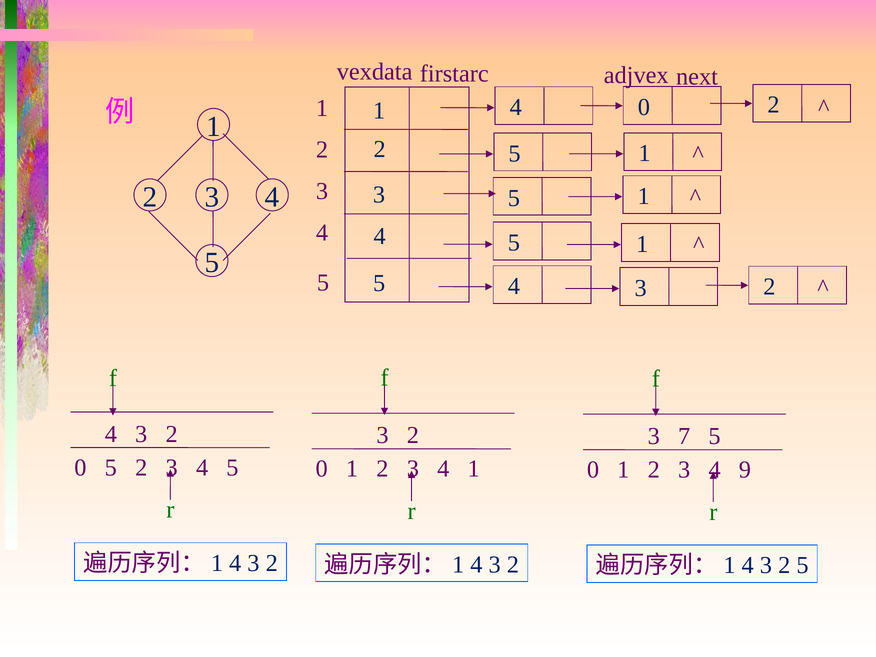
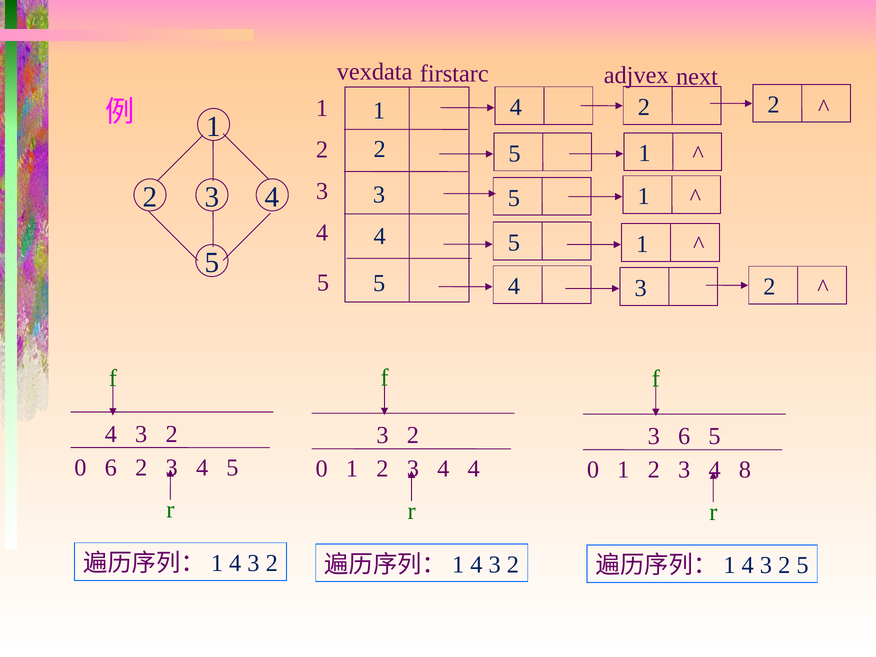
0: 0 -> 2 (644, 107)
3 7: 7 -> 6 (684, 436)
0 5: 5 -> 6 (111, 468)
1: 1 -> 4 (474, 469)
9: 9 -> 8 (745, 470)
